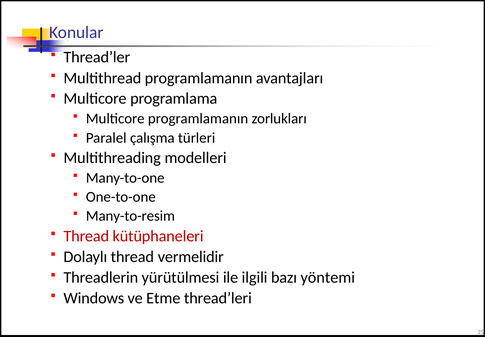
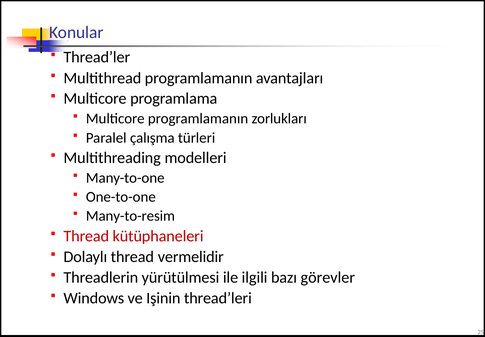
yöntemi: yöntemi -> görevler (328, 277)
Etme: Etme -> Işinin (163, 298)
